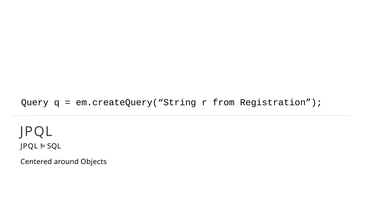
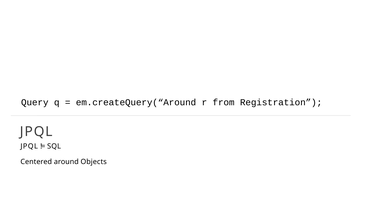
em.createQuery(“String: em.createQuery(“String -> em.createQuery(“Around (136, 102)
